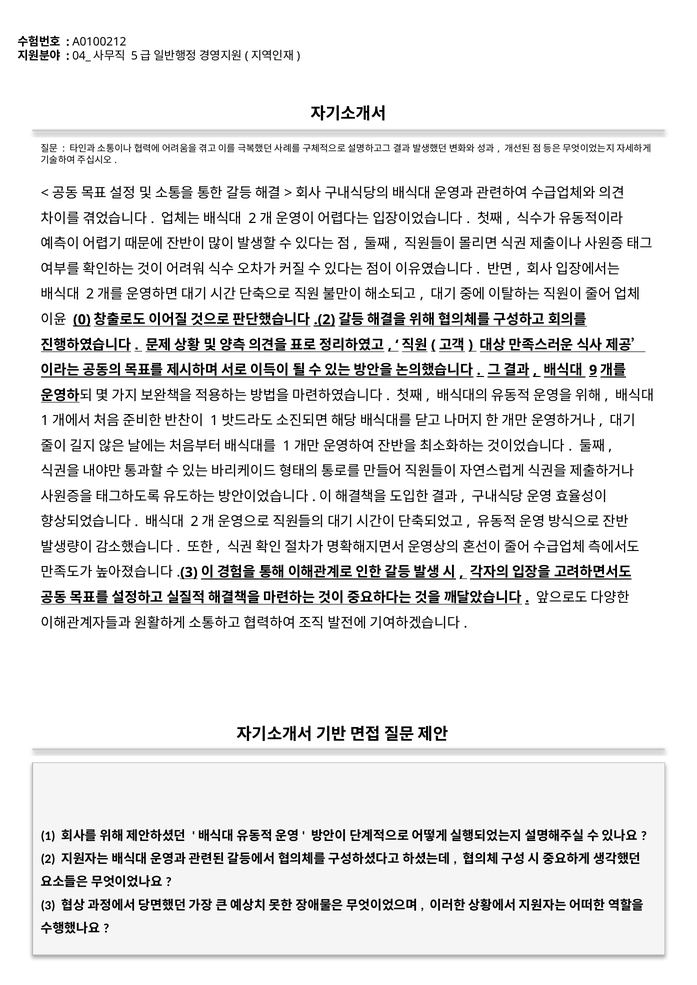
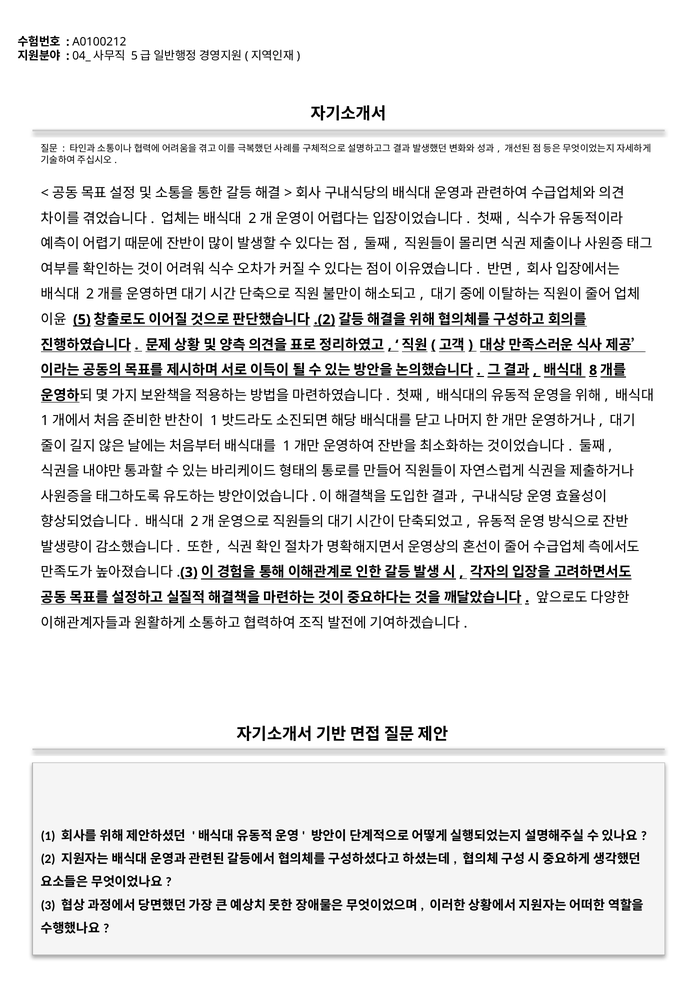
0: 0 -> 5 (82, 320)
9: 9 -> 8 (593, 370)
